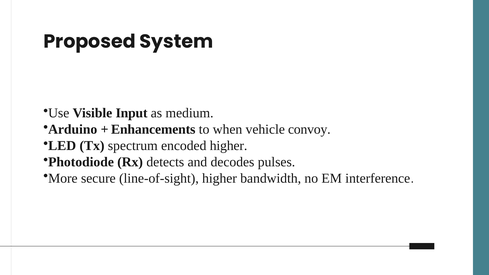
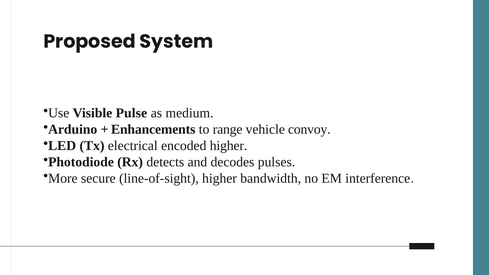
Input: Input -> Pulse (131, 113)
when: when -> range (228, 129)
spectrum: spectrum -> electrical (133, 146)
